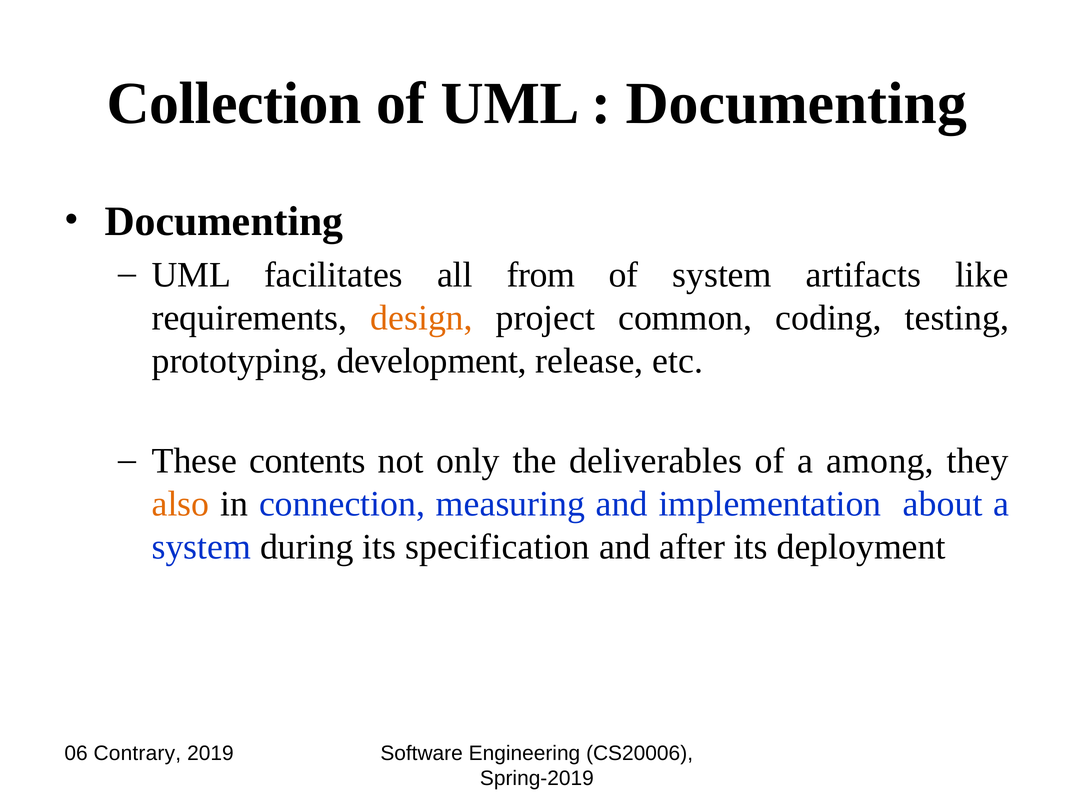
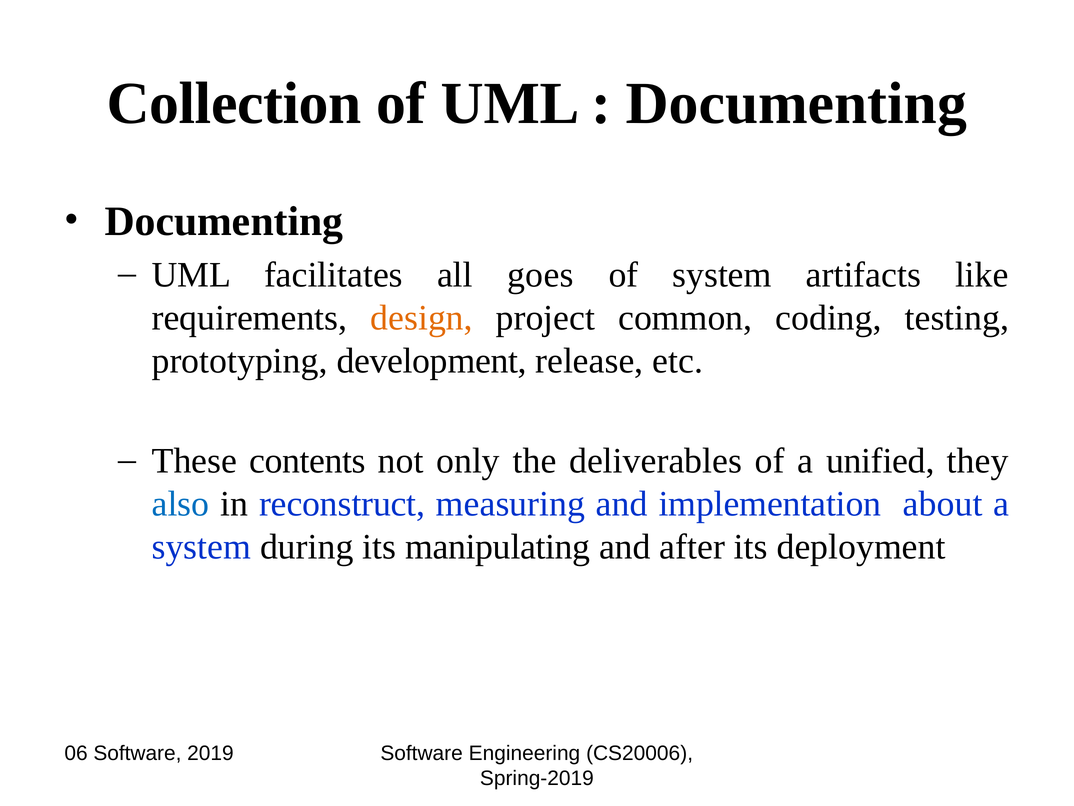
from: from -> goes (540, 275)
among: among -> unified (880, 461)
also colour: orange -> blue (181, 504)
connection: connection -> reconstruct (342, 504)
specification: specification -> manipulating (498, 547)
06 Contrary: Contrary -> Software (137, 753)
